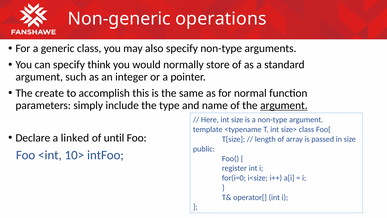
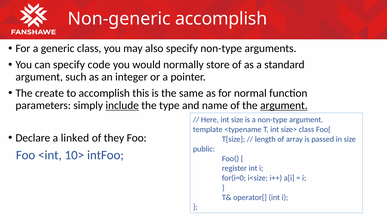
Non-generic operations: operations -> accomplish (221, 19)
think: think -> code (99, 65)
include underline: none -> present (122, 105)
until: until -> they (114, 138)
